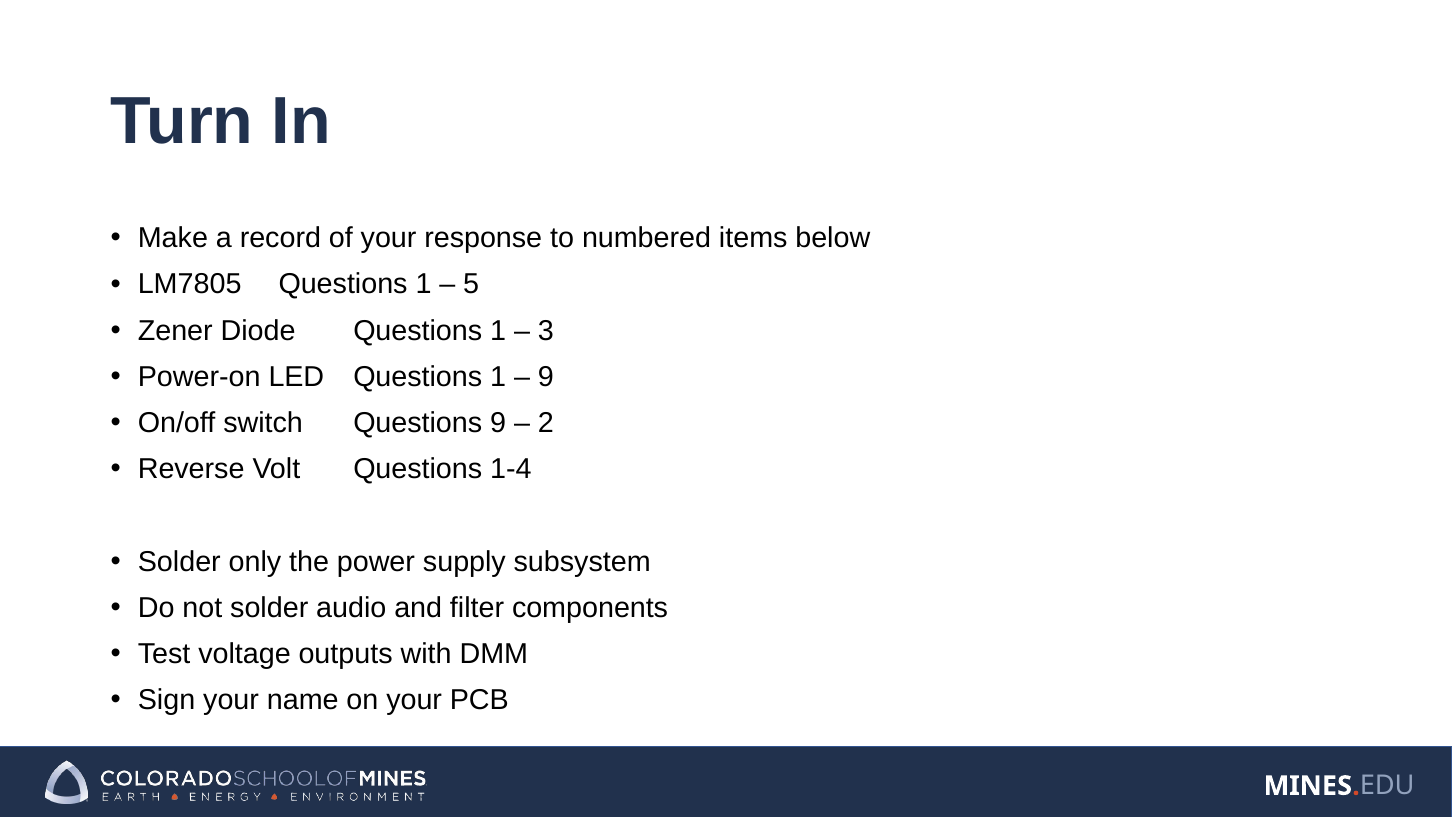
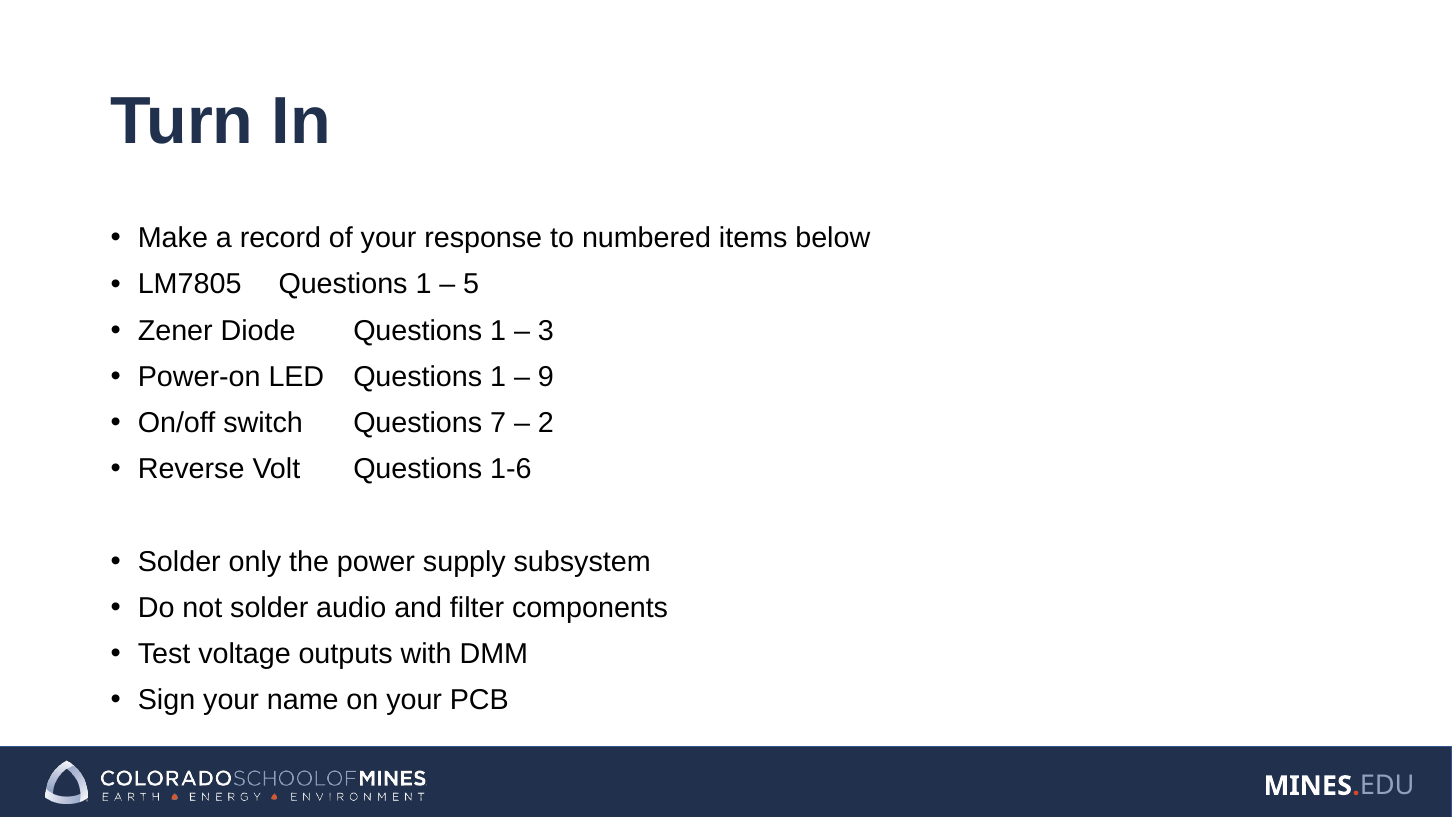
Questions 9: 9 -> 7 (498, 423)
1-4: 1-4 -> 1-6 (511, 469)
